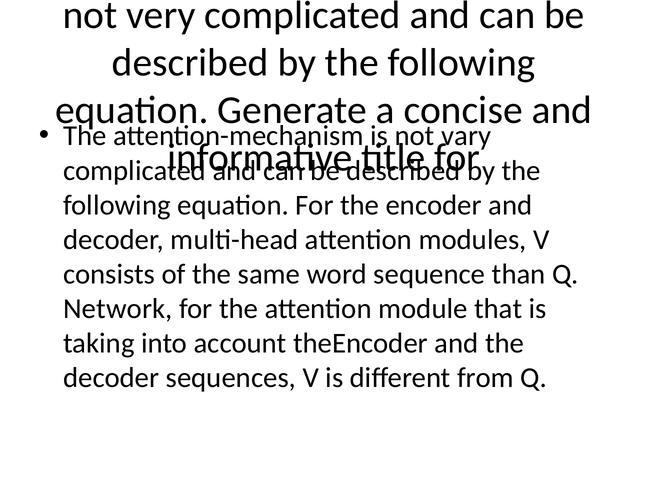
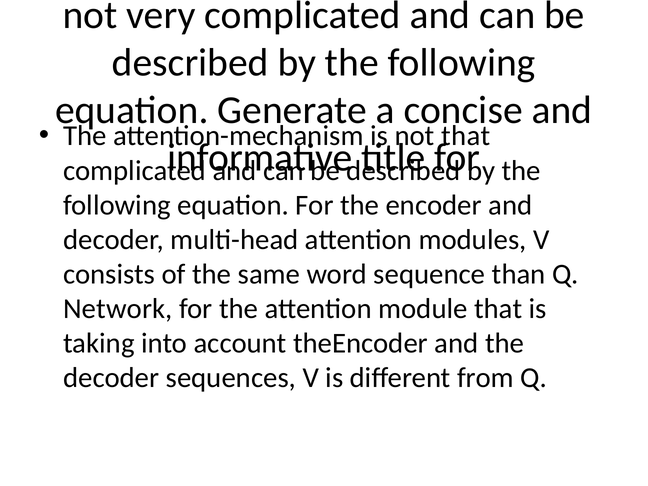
not vary: vary -> that (466, 136)
